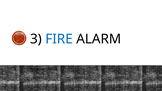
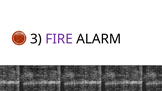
FIRE colour: blue -> purple (59, 39)
